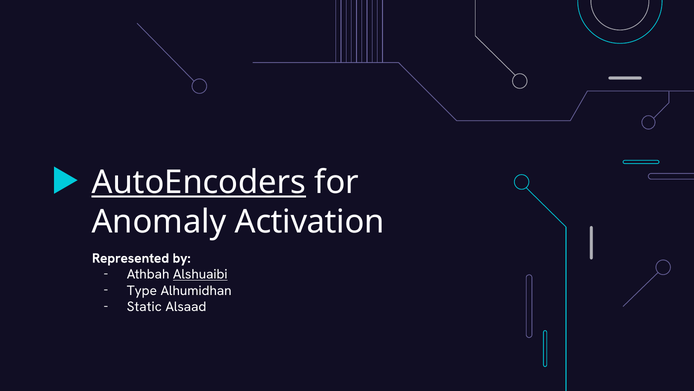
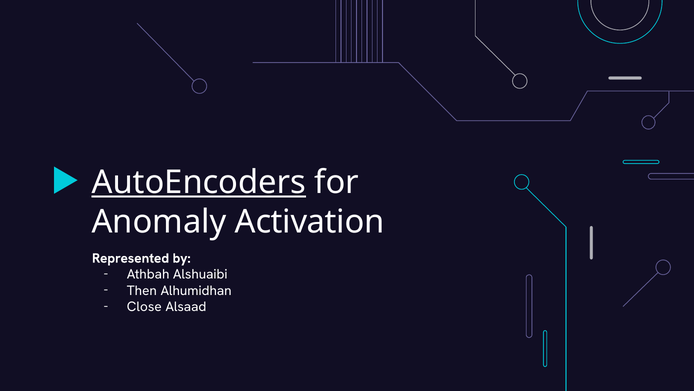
Alshuaibi underline: present -> none (200, 274)
Type: Type -> Then (142, 290)
Static: Static -> Close (144, 306)
